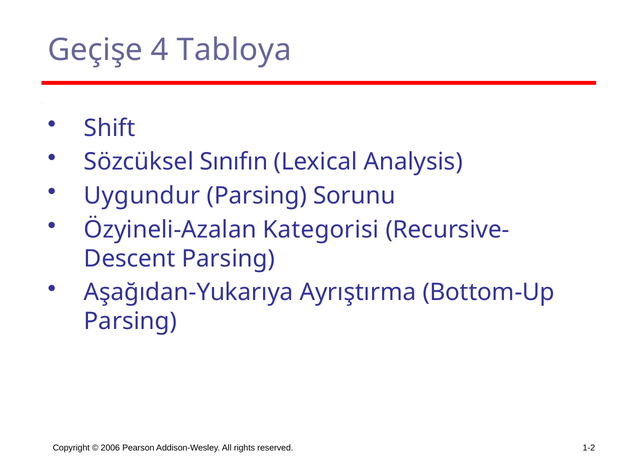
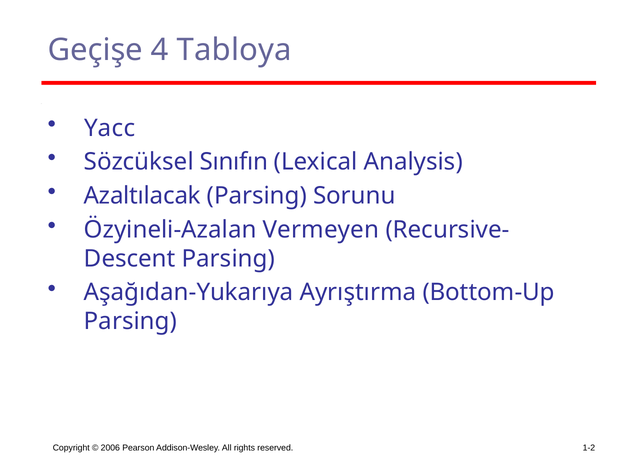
Shift: Shift -> Yacc (110, 128)
Uygundur: Uygundur -> Azaltılacak (142, 196)
Kategorisi: Kategorisi -> Vermeyen (321, 230)
